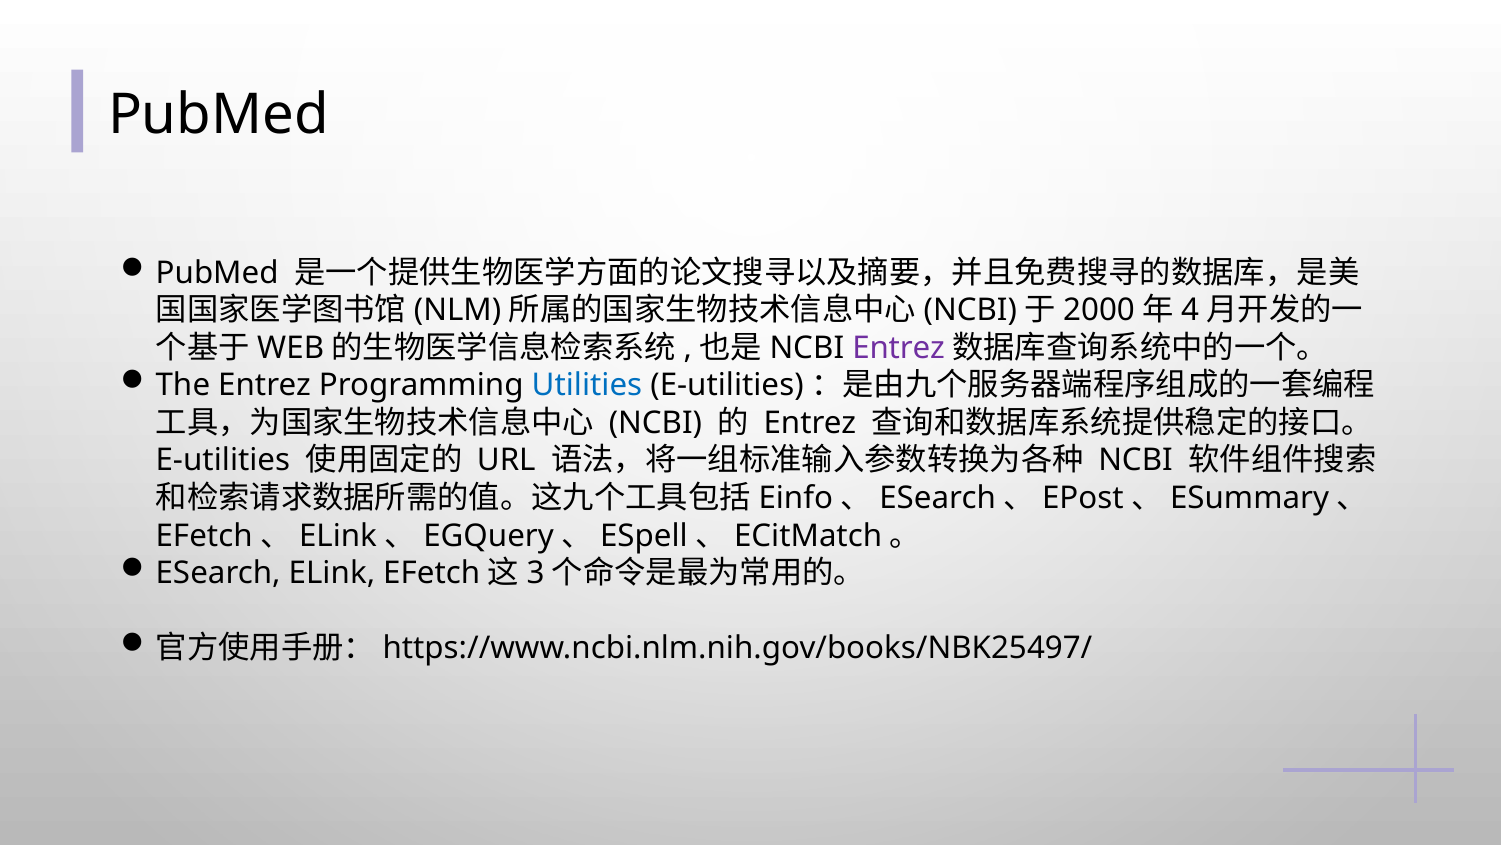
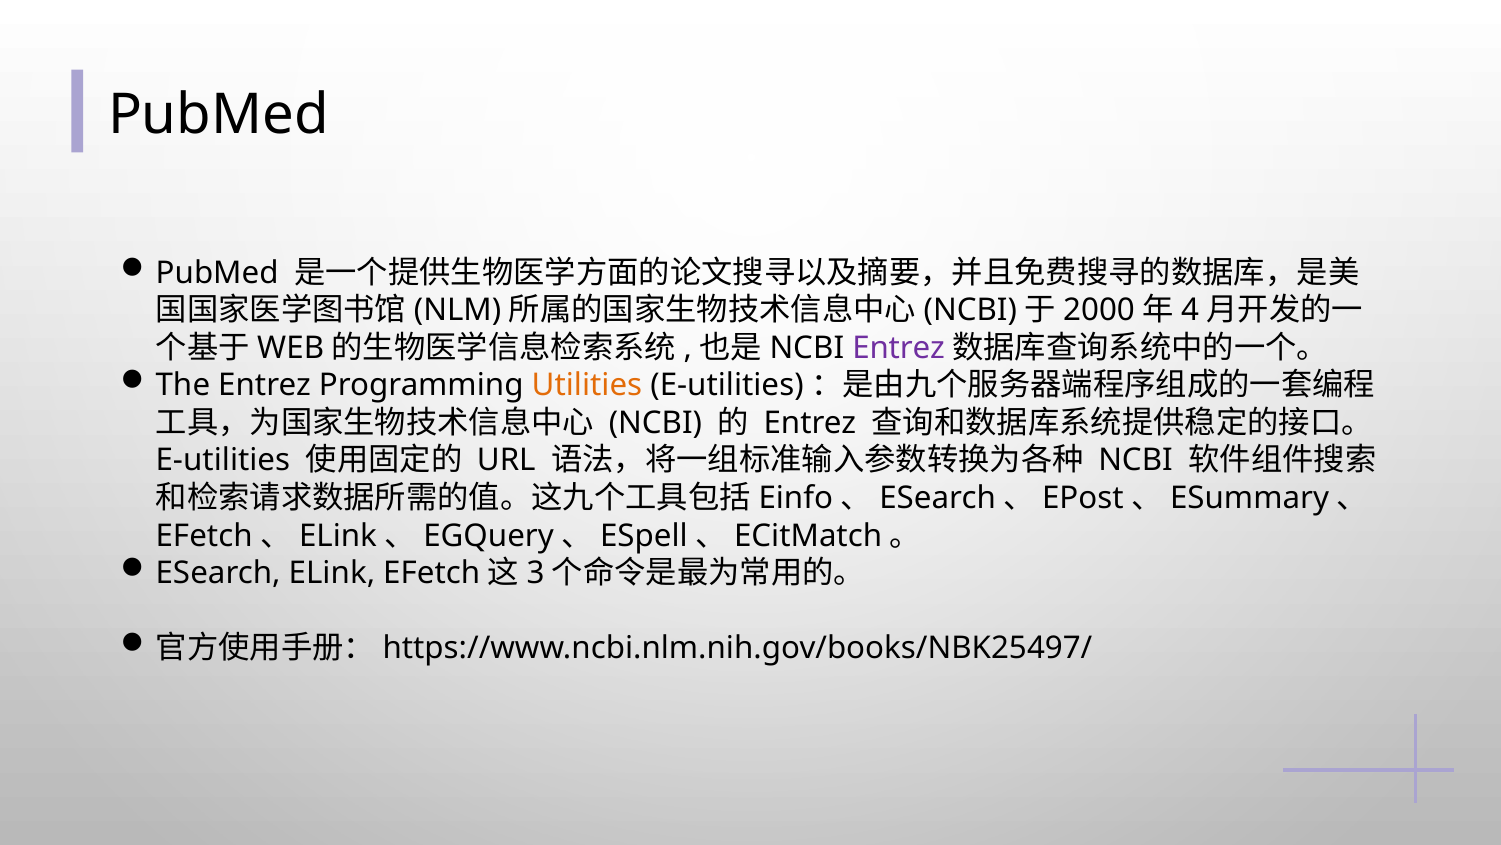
Utilities colour: blue -> orange (587, 385)
